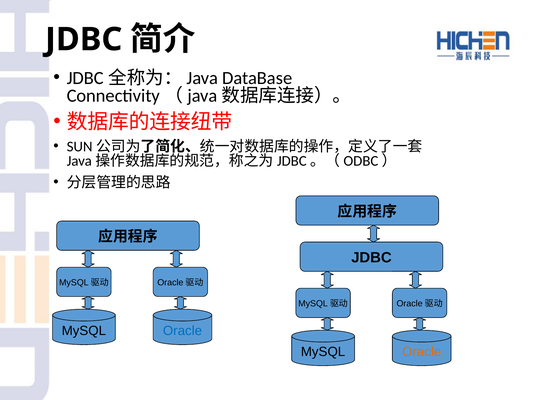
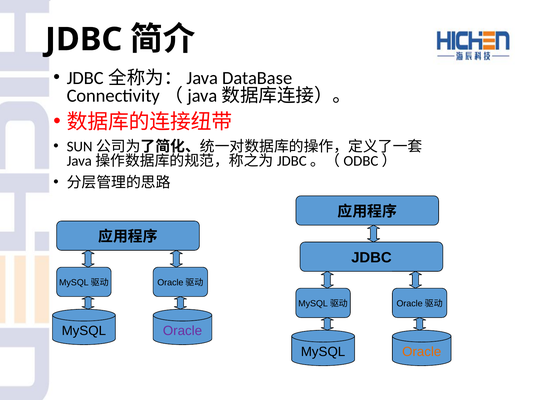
Oracle colour: blue -> purple (182, 331)
